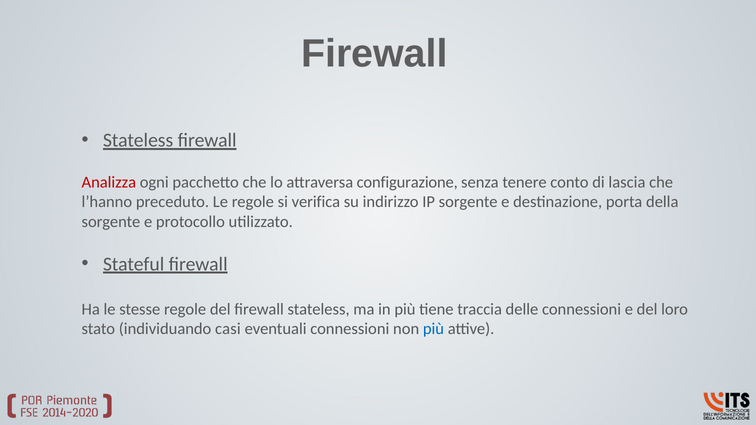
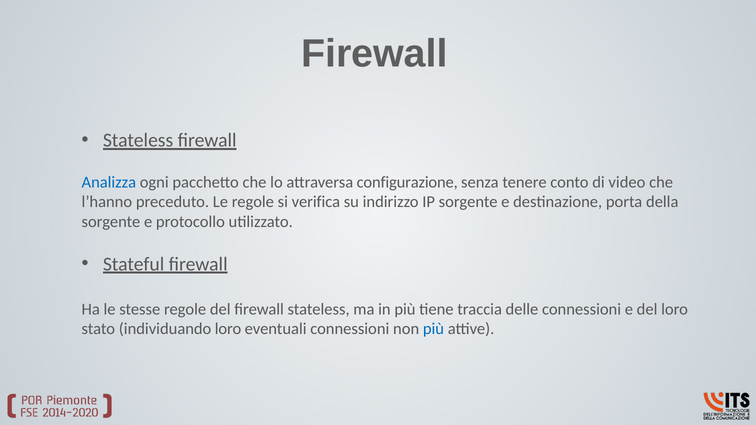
Analizza colour: red -> blue (109, 182)
lascia: lascia -> video (627, 182)
individuando casi: casi -> loro (228, 329)
